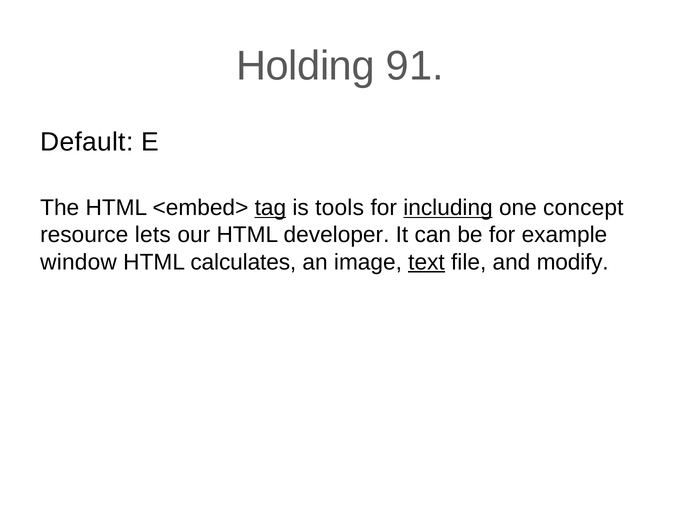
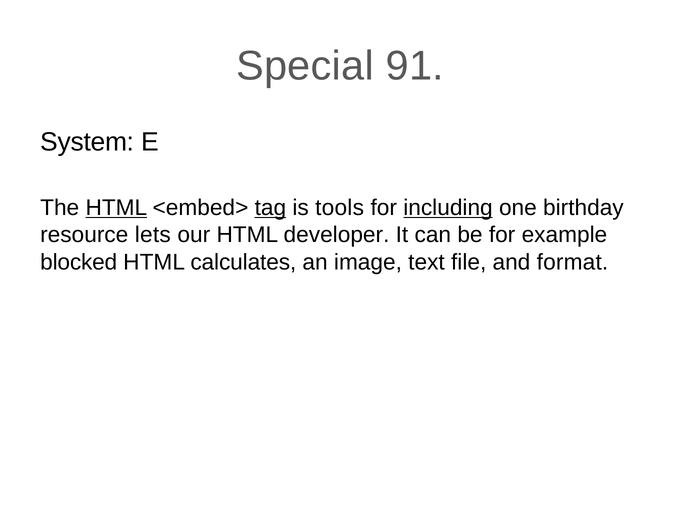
Holding: Holding -> Special (305, 66)
Default: Default -> System (87, 142)
HTML underline: none -> present (116, 208)
concept: concept -> birthday (583, 208)
window: window -> blocked (79, 262)
text underline: present -> none (426, 262)
modify: modify -> format (572, 262)
